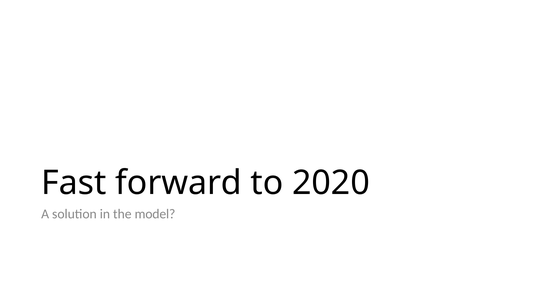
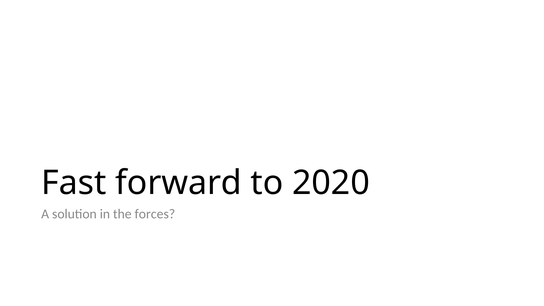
model: model -> forces (155, 214)
